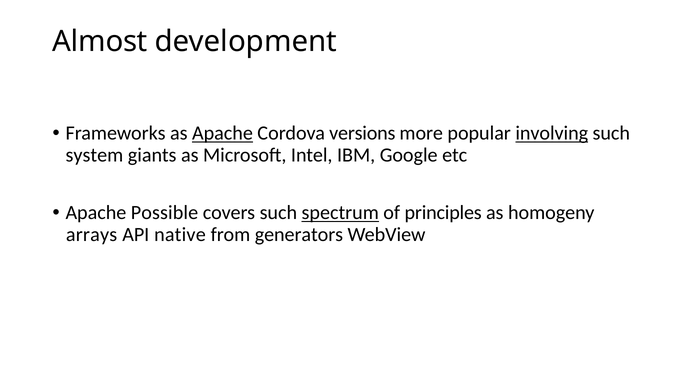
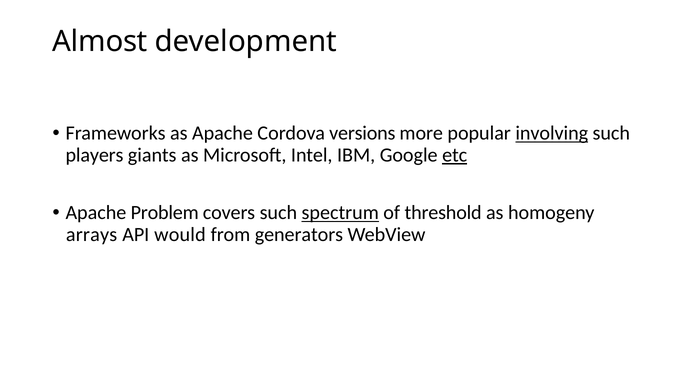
Apache underline: present -> none (222, 133)
system: system -> players (95, 155)
etc underline: none -> present (455, 155)
Possible: Possible -> Problem (165, 213)
principles: principles -> threshold (443, 213)
native: native -> would (180, 235)
